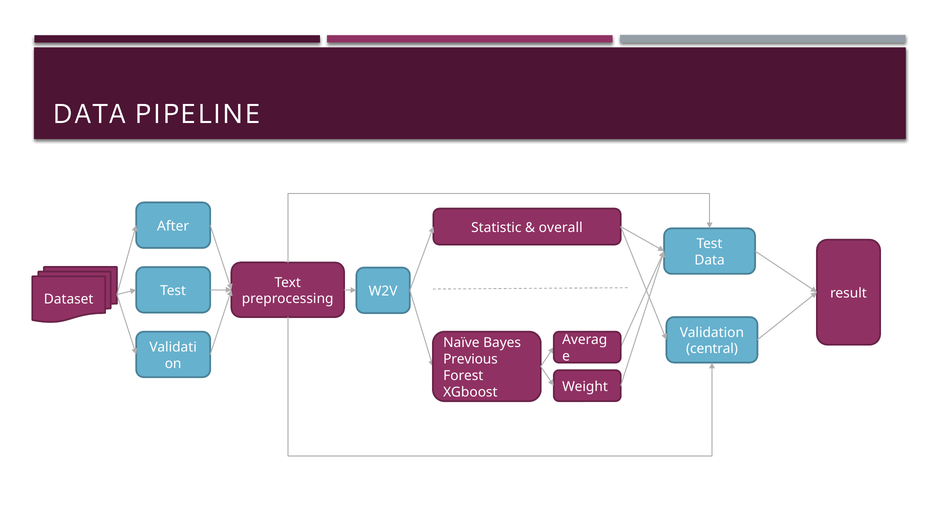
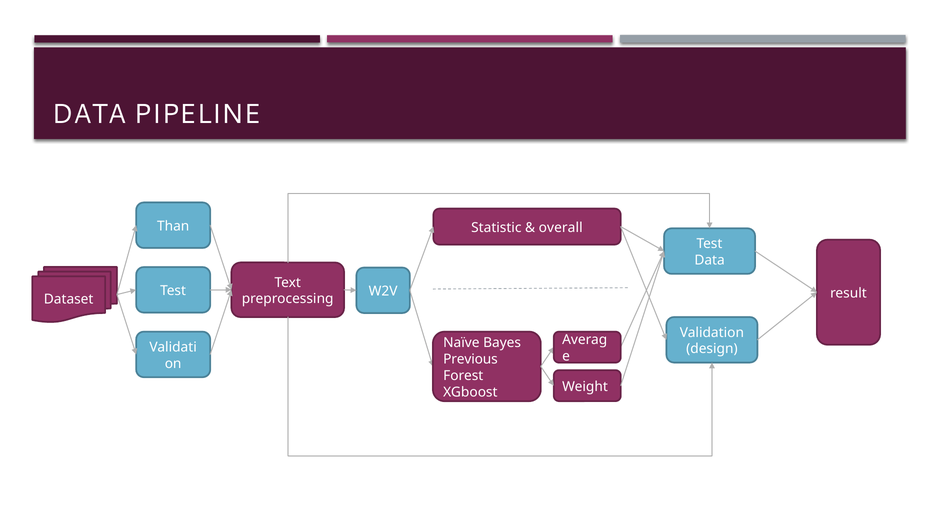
After: After -> Than (173, 226)
central: central -> design (712, 349)
